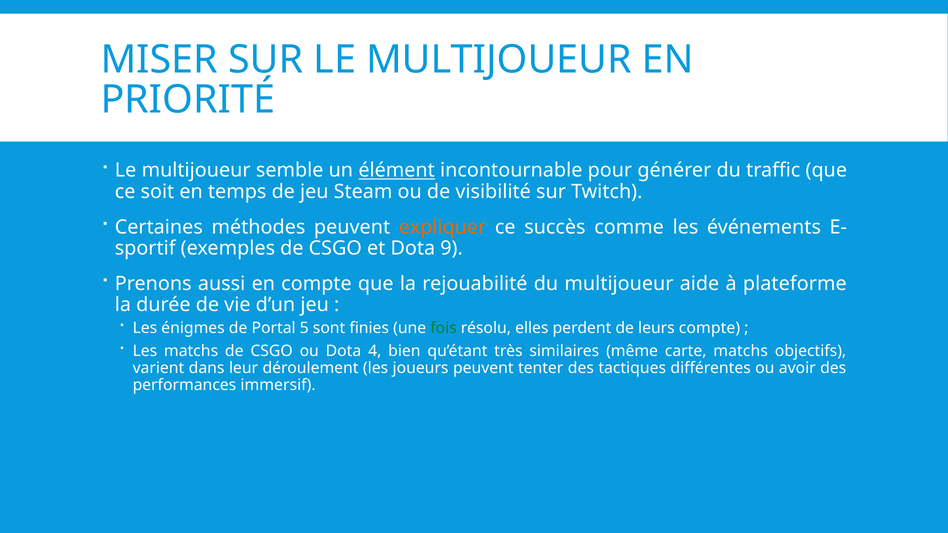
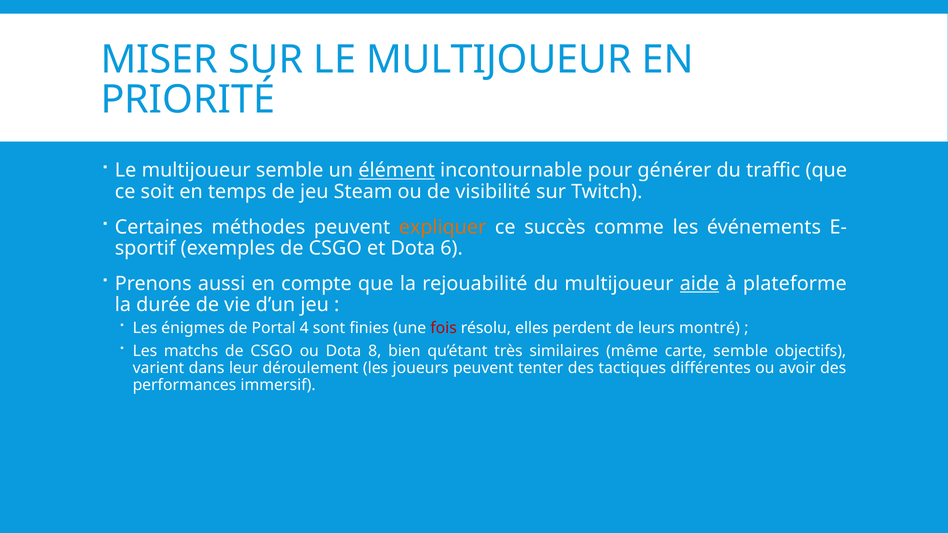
9: 9 -> 6 (452, 248)
aide underline: none -> present (700, 284)
5: 5 -> 4 (304, 328)
fois colour: green -> red (444, 328)
leurs compte: compte -> montré (709, 328)
4: 4 -> 8 (375, 351)
carte matchs: matchs -> semble (741, 351)
